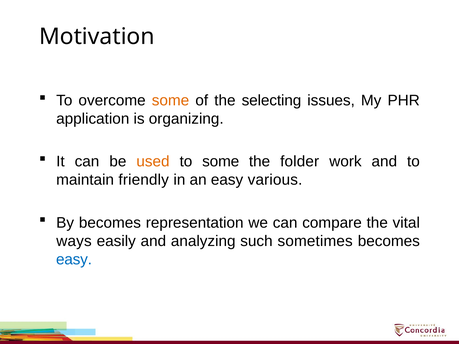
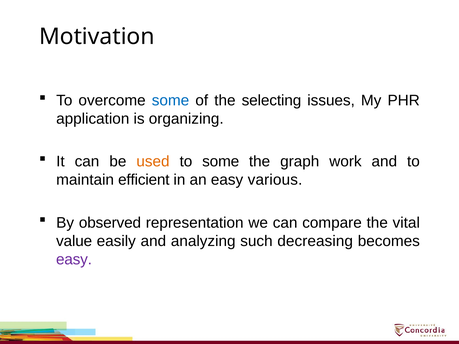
some colour: orange -> blue (171, 101)
folder: folder -> graph (300, 162)
friendly: friendly -> efficient (144, 180)
By becomes: becomes -> observed (110, 223)
ways: ways -> value (74, 241)
sometimes: sometimes -> decreasing (315, 241)
easy colour: blue -> purple (74, 260)
